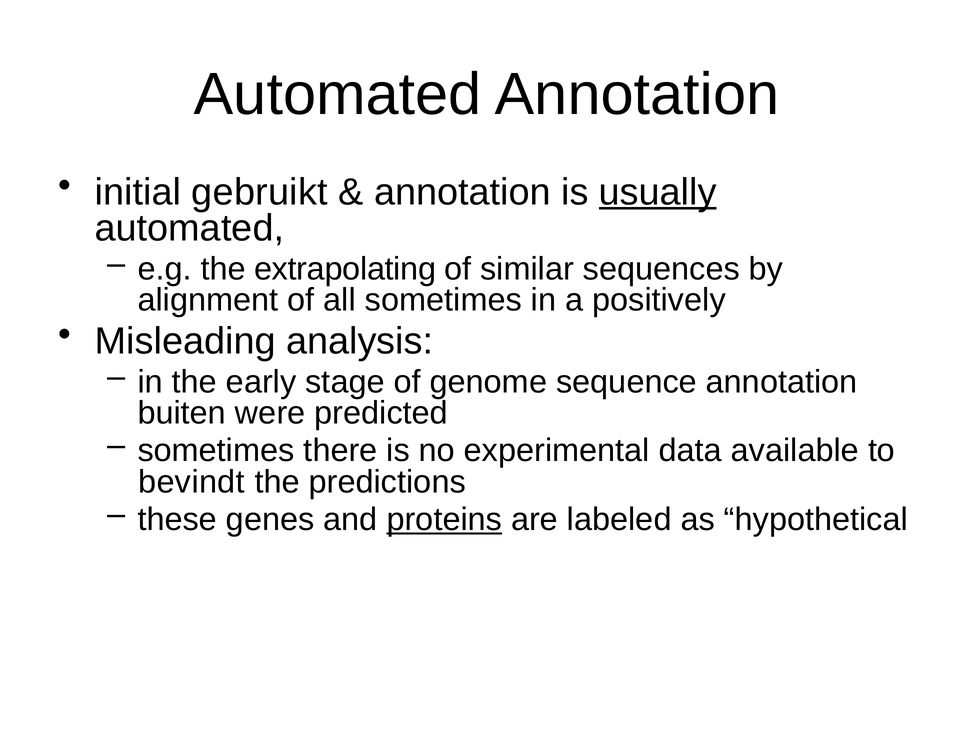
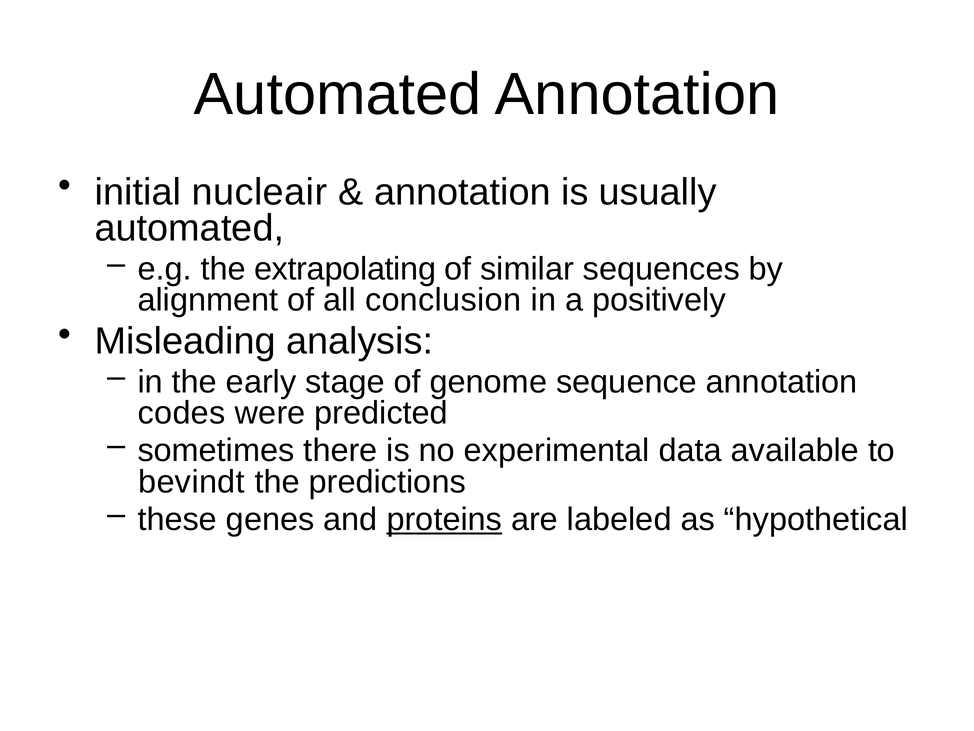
gebruikt: gebruikt -> nucleair (260, 192)
usually underline: present -> none (658, 192)
all sometimes: sometimes -> conclusion (443, 300)
buiten: buiten -> codes (182, 413)
